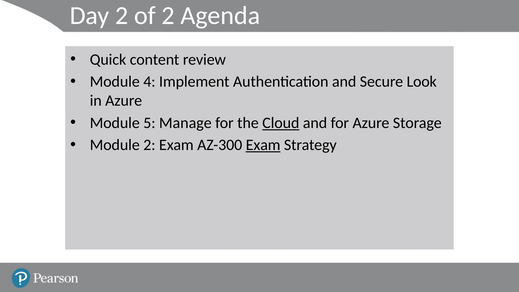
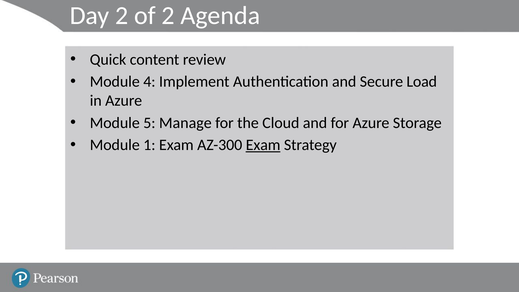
Look: Look -> Load (422, 82)
Cloud underline: present -> none (281, 123)
Module 2: 2 -> 1 (149, 145)
